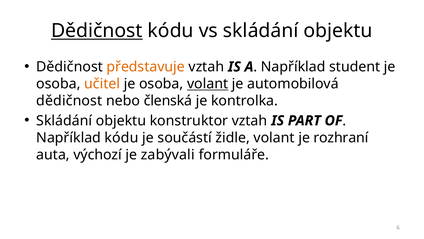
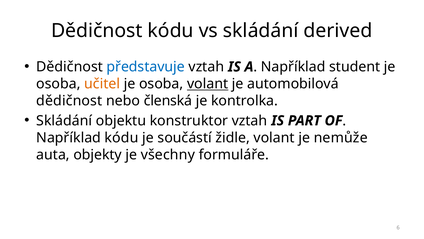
Dědičnost underline: present -> none (97, 31)
vs skládání objektu: objektu -> derived (338, 31)
představuje colour: orange -> blue (146, 67)
rozhraní: rozhraní -> nemůže (341, 137)
výchozí: výchozí -> objekty (98, 154)
zabývali: zabývali -> všechny (168, 154)
